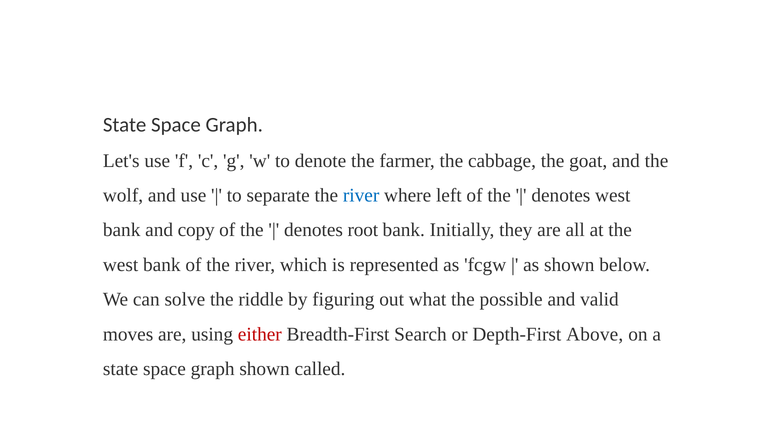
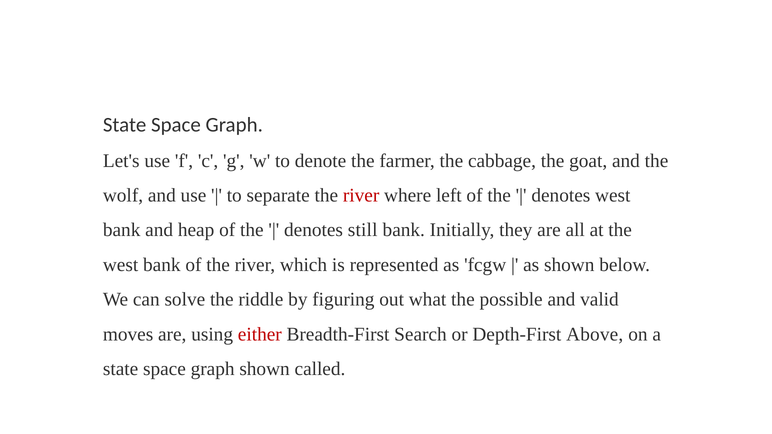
river colour: blue -> red (361, 196)
copy: copy -> heap (196, 230)
root: root -> still (363, 230)
